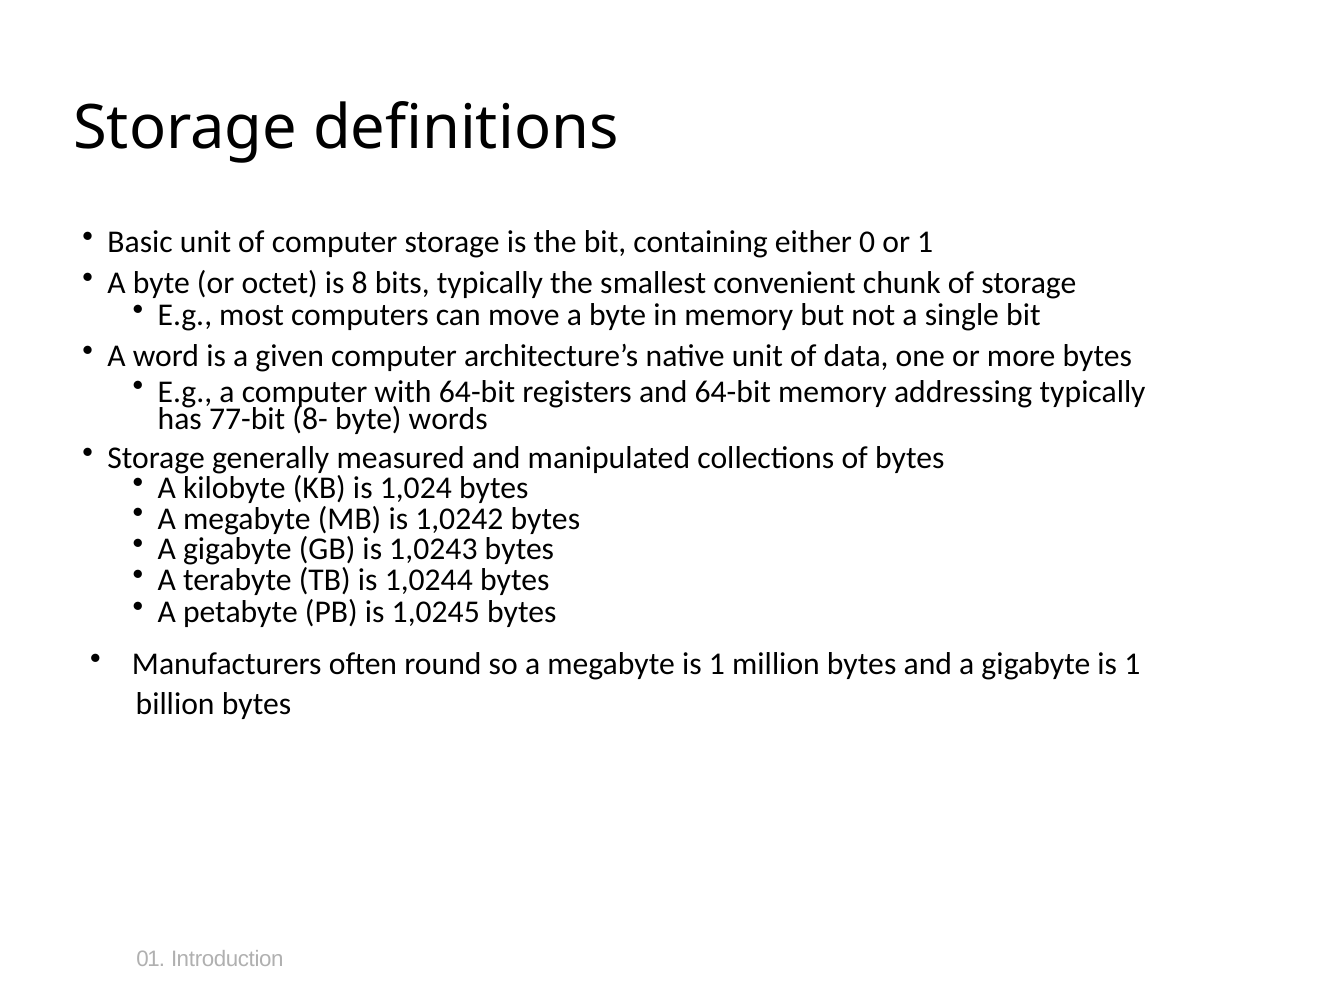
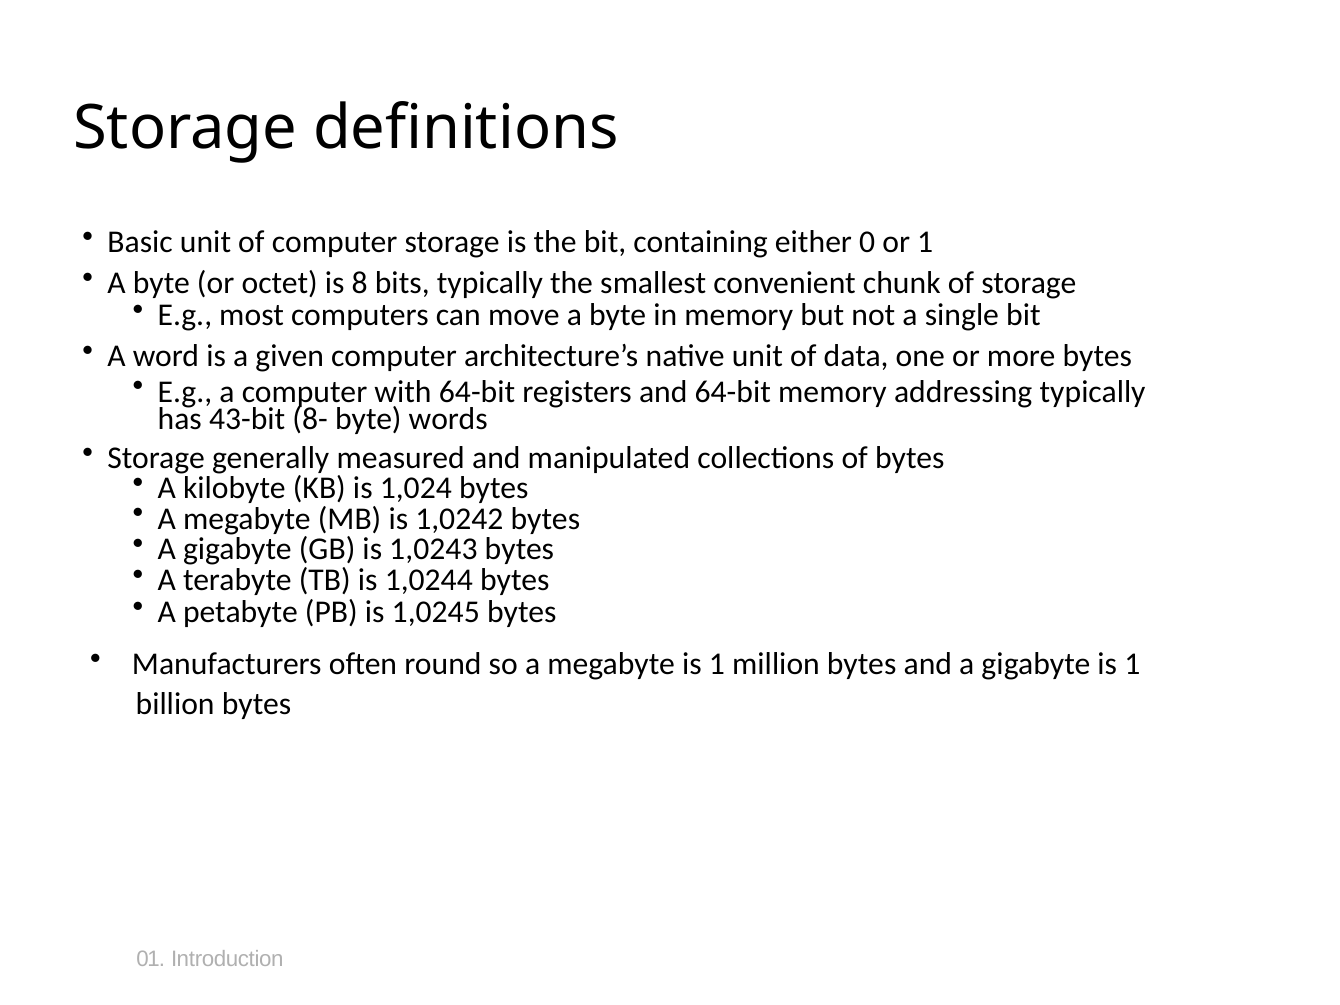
77-bit: 77-bit -> 43-bit (247, 419)
